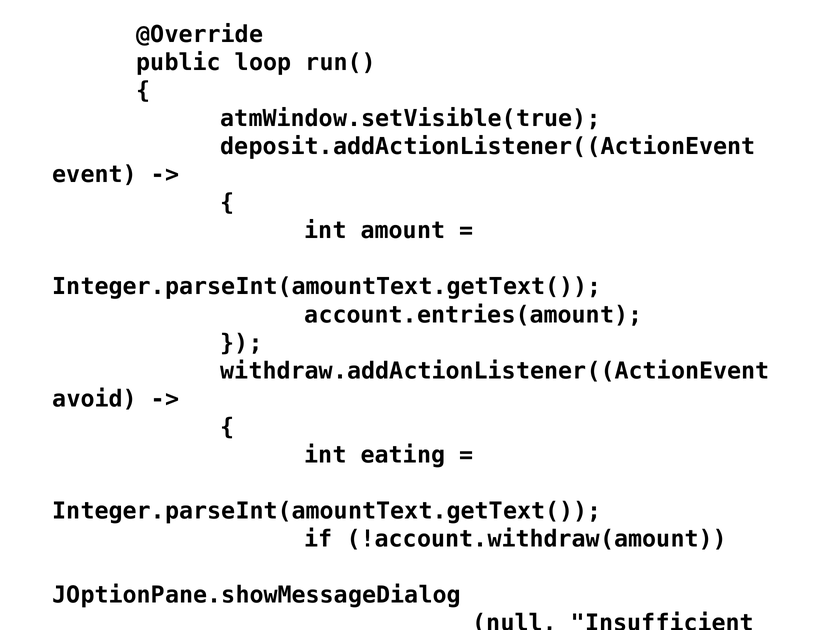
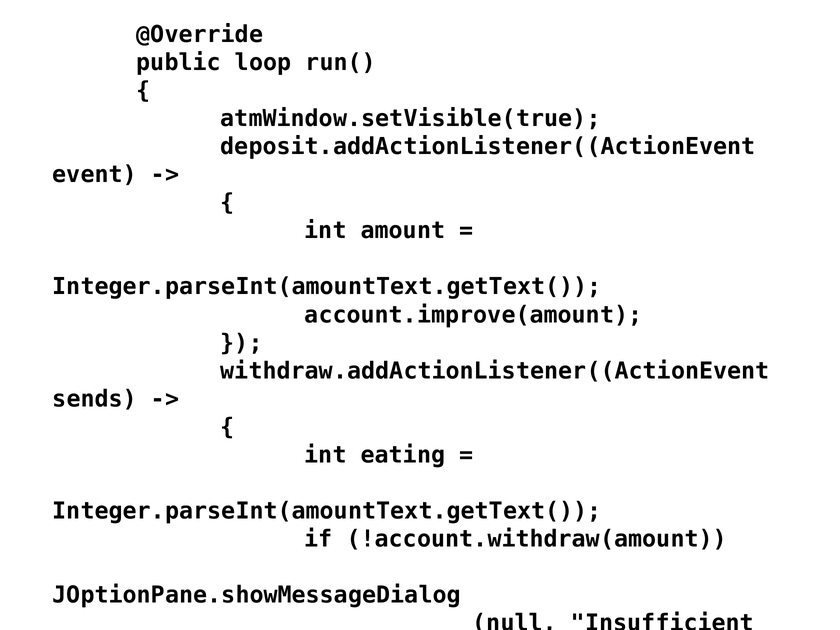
account.entries(amount: account.entries(amount -> account.improve(amount (473, 315)
avoid: avoid -> sends (95, 399)
